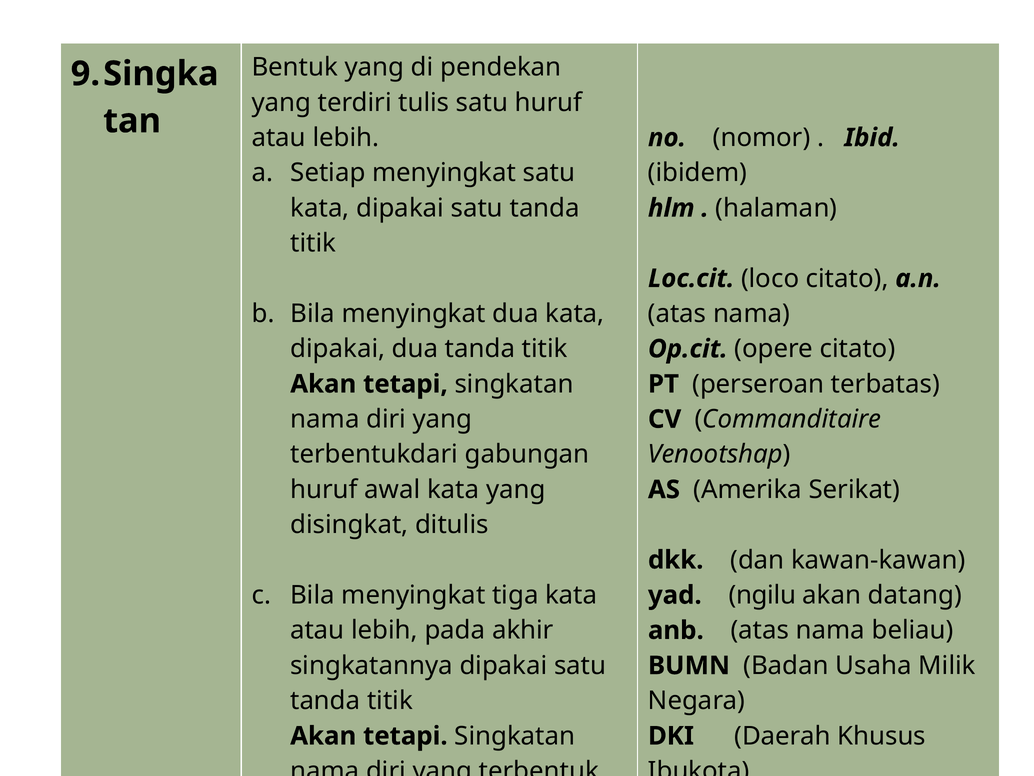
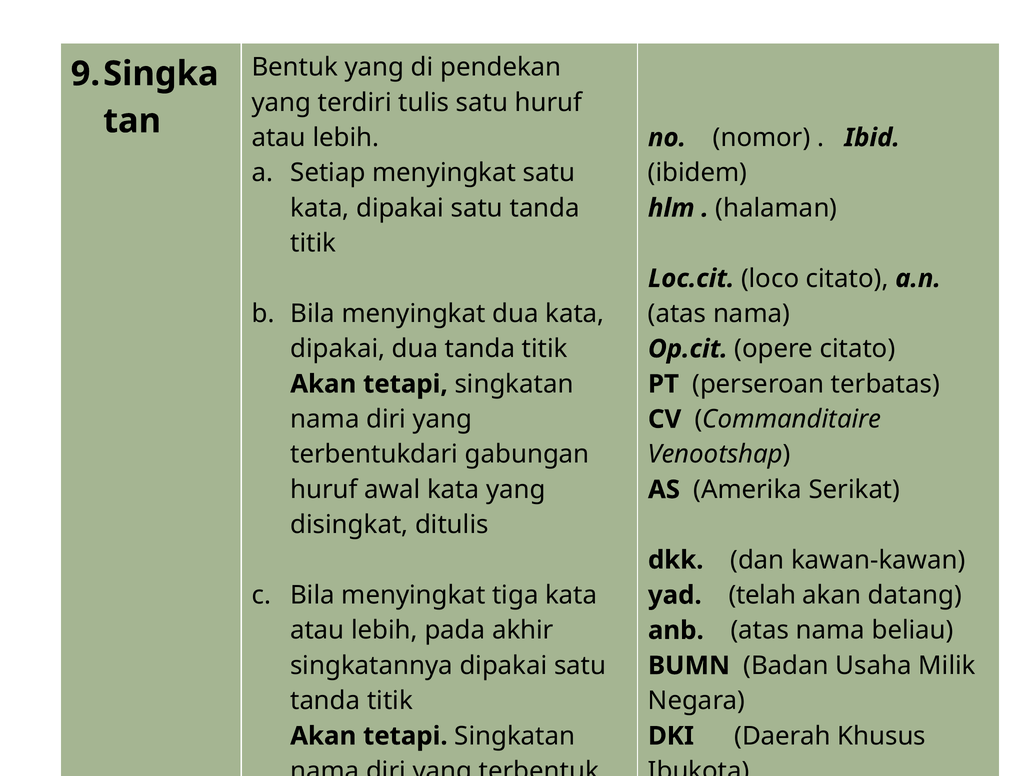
ngilu: ngilu -> telah (762, 595)
